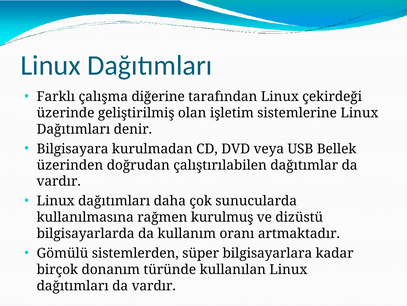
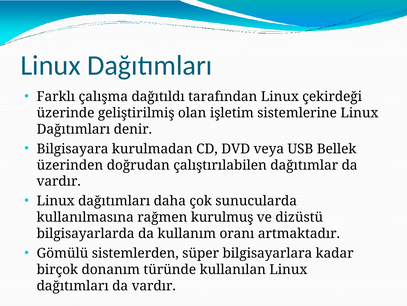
diğerine: diğerine -> dağıtıldı (158, 96)
